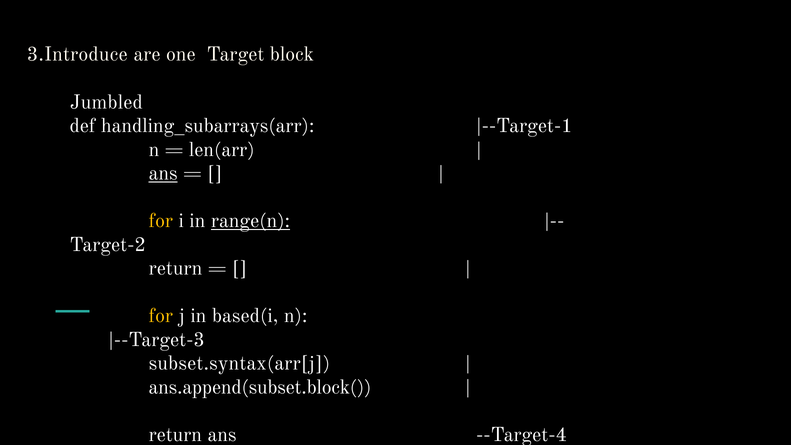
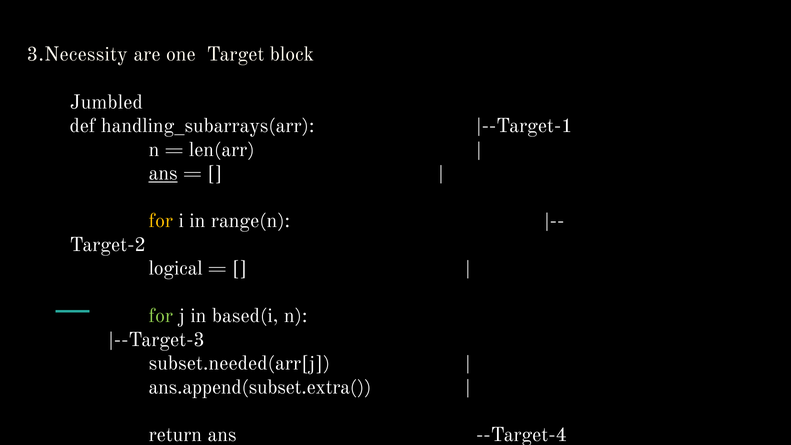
3.Introduce: 3.Introduce -> 3.Necessity (77, 54)
range(n underline: present -> none (251, 221)
return: return -> logical (176, 268)
for colour: yellow -> light green (161, 316)
subset.syntax(arr[j: subset.syntax(arr[j -> subset.needed(arr[j (239, 363)
ans.append(subset.block(: ans.append(subset.block( -> ans.append(subset.extra( (260, 387)
